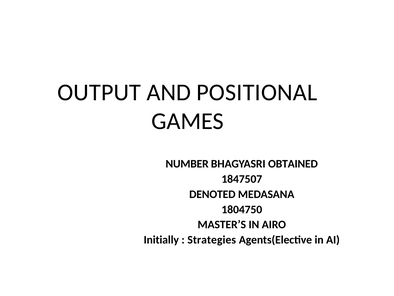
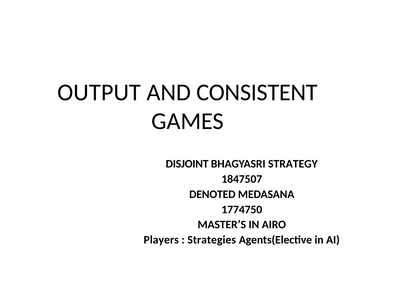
POSITIONAL: POSITIONAL -> CONSISTENT (257, 92)
NUMBER: NUMBER -> DISJOINT (187, 164)
OBTAINED: OBTAINED -> STRATEGY (293, 164)
1804750: 1804750 -> 1774750 (242, 209)
Initially: Initially -> Players (161, 239)
